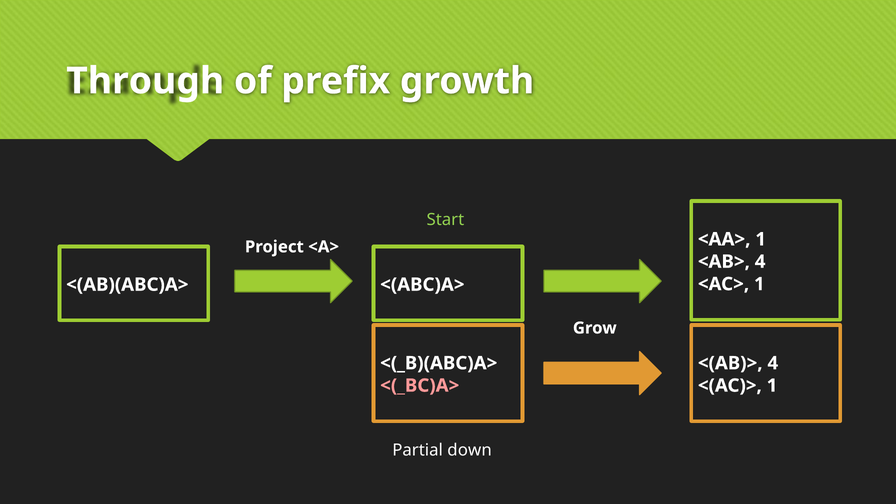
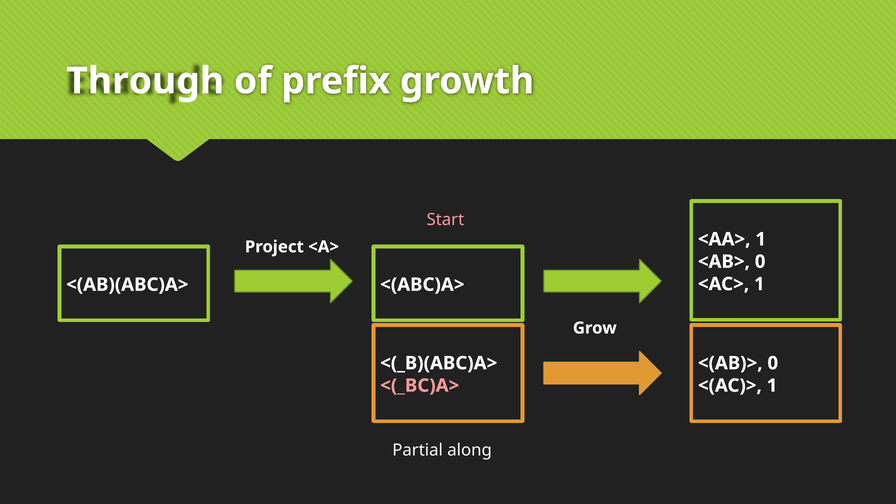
Start colour: light green -> pink (445, 220)
<AB> 4: 4 -> 0 (760, 262)
<(AB)> 4: 4 -> 0 (773, 363)
down: down -> along (470, 450)
